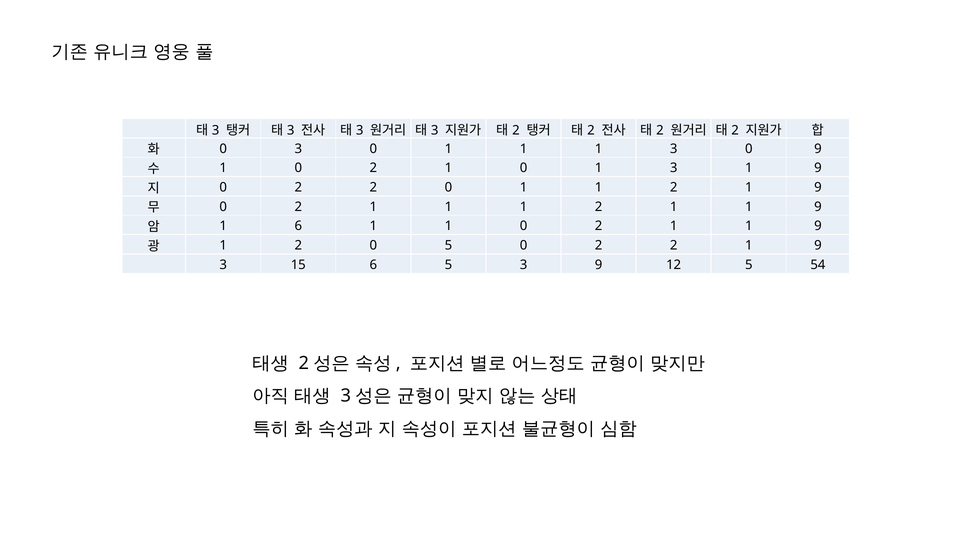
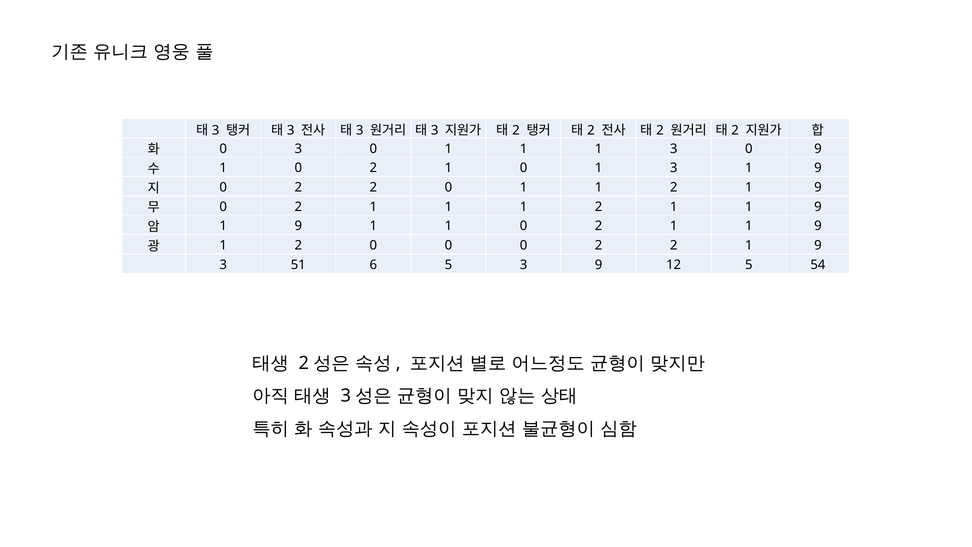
6: 6 -> 9 (298, 226)
2 0 5: 5 -> 0 (448, 245)
15: 15 -> 51 (298, 265)
